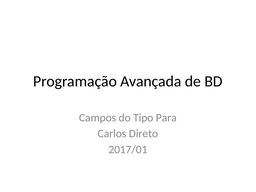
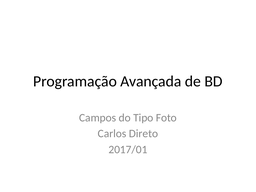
Para: Para -> Foto (166, 118)
